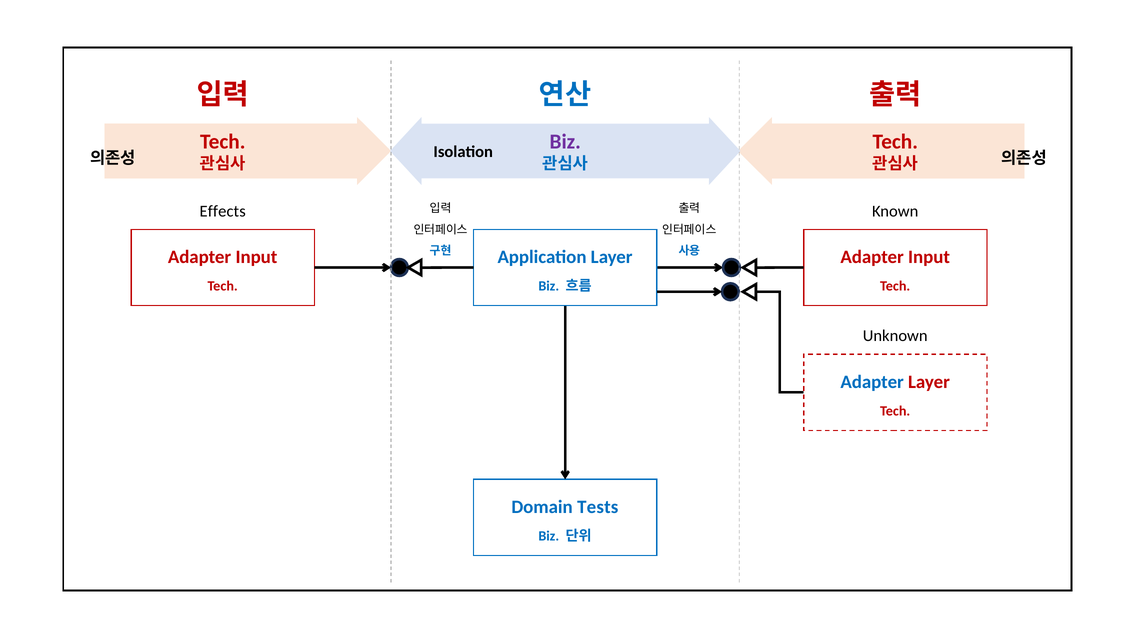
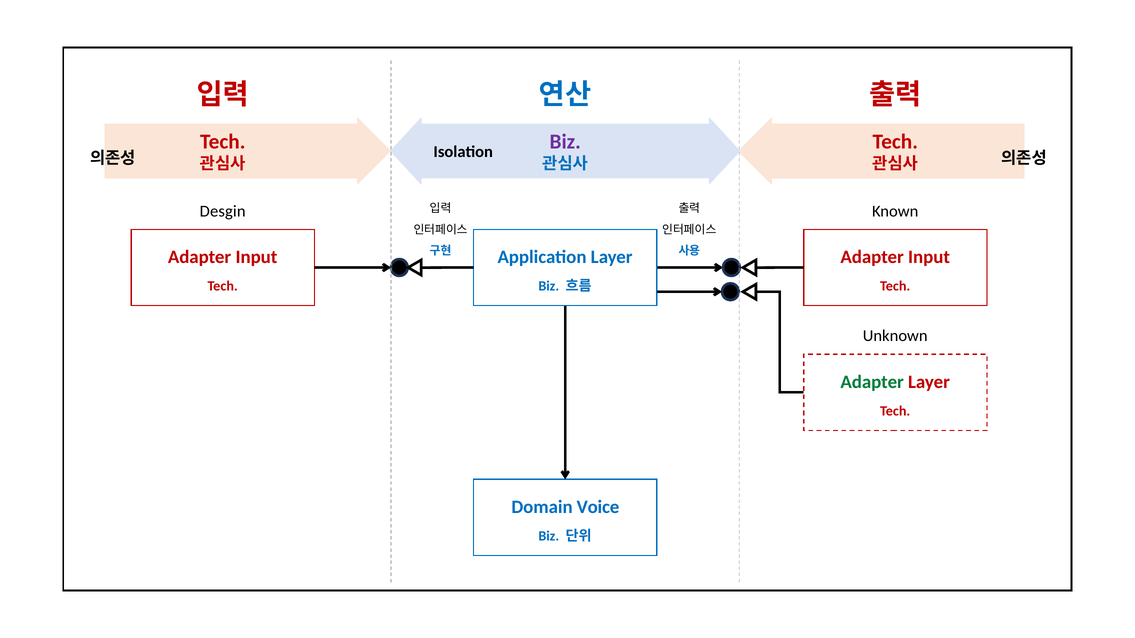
Effects: Effects -> Desgin (223, 212)
Adapter colour: blue -> green (872, 382)
Tests: Tests -> Voice (598, 507)
